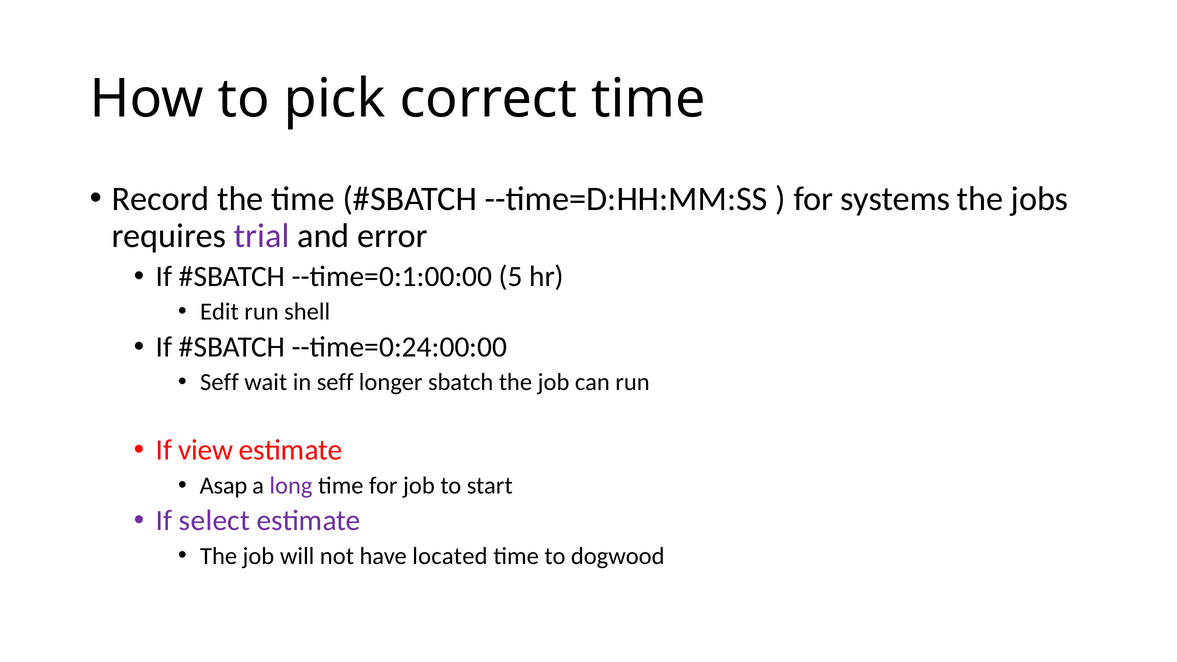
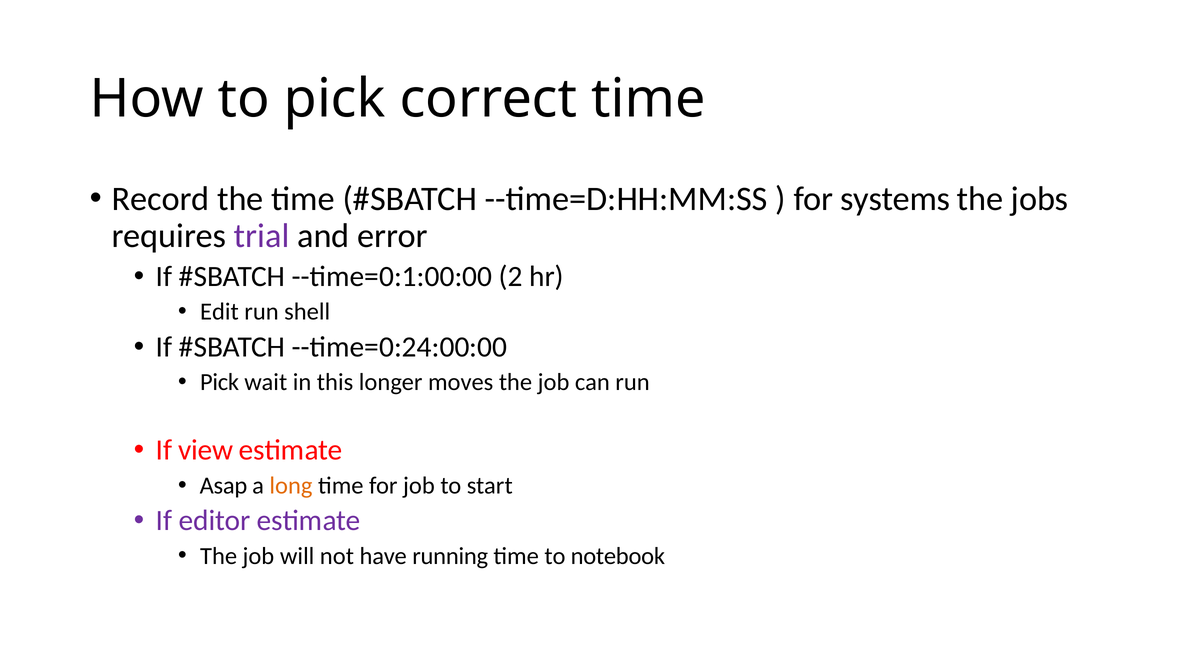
5: 5 -> 2 (511, 277)
Seff: Seff -> Pick (220, 382)
in seff: seff -> this (335, 382)
sbatch: sbatch -> moves (461, 382)
long colour: purple -> orange (291, 485)
select: select -> editor (215, 521)
located: located -> running (450, 556)
dogwood: dogwood -> notebook (618, 556)
